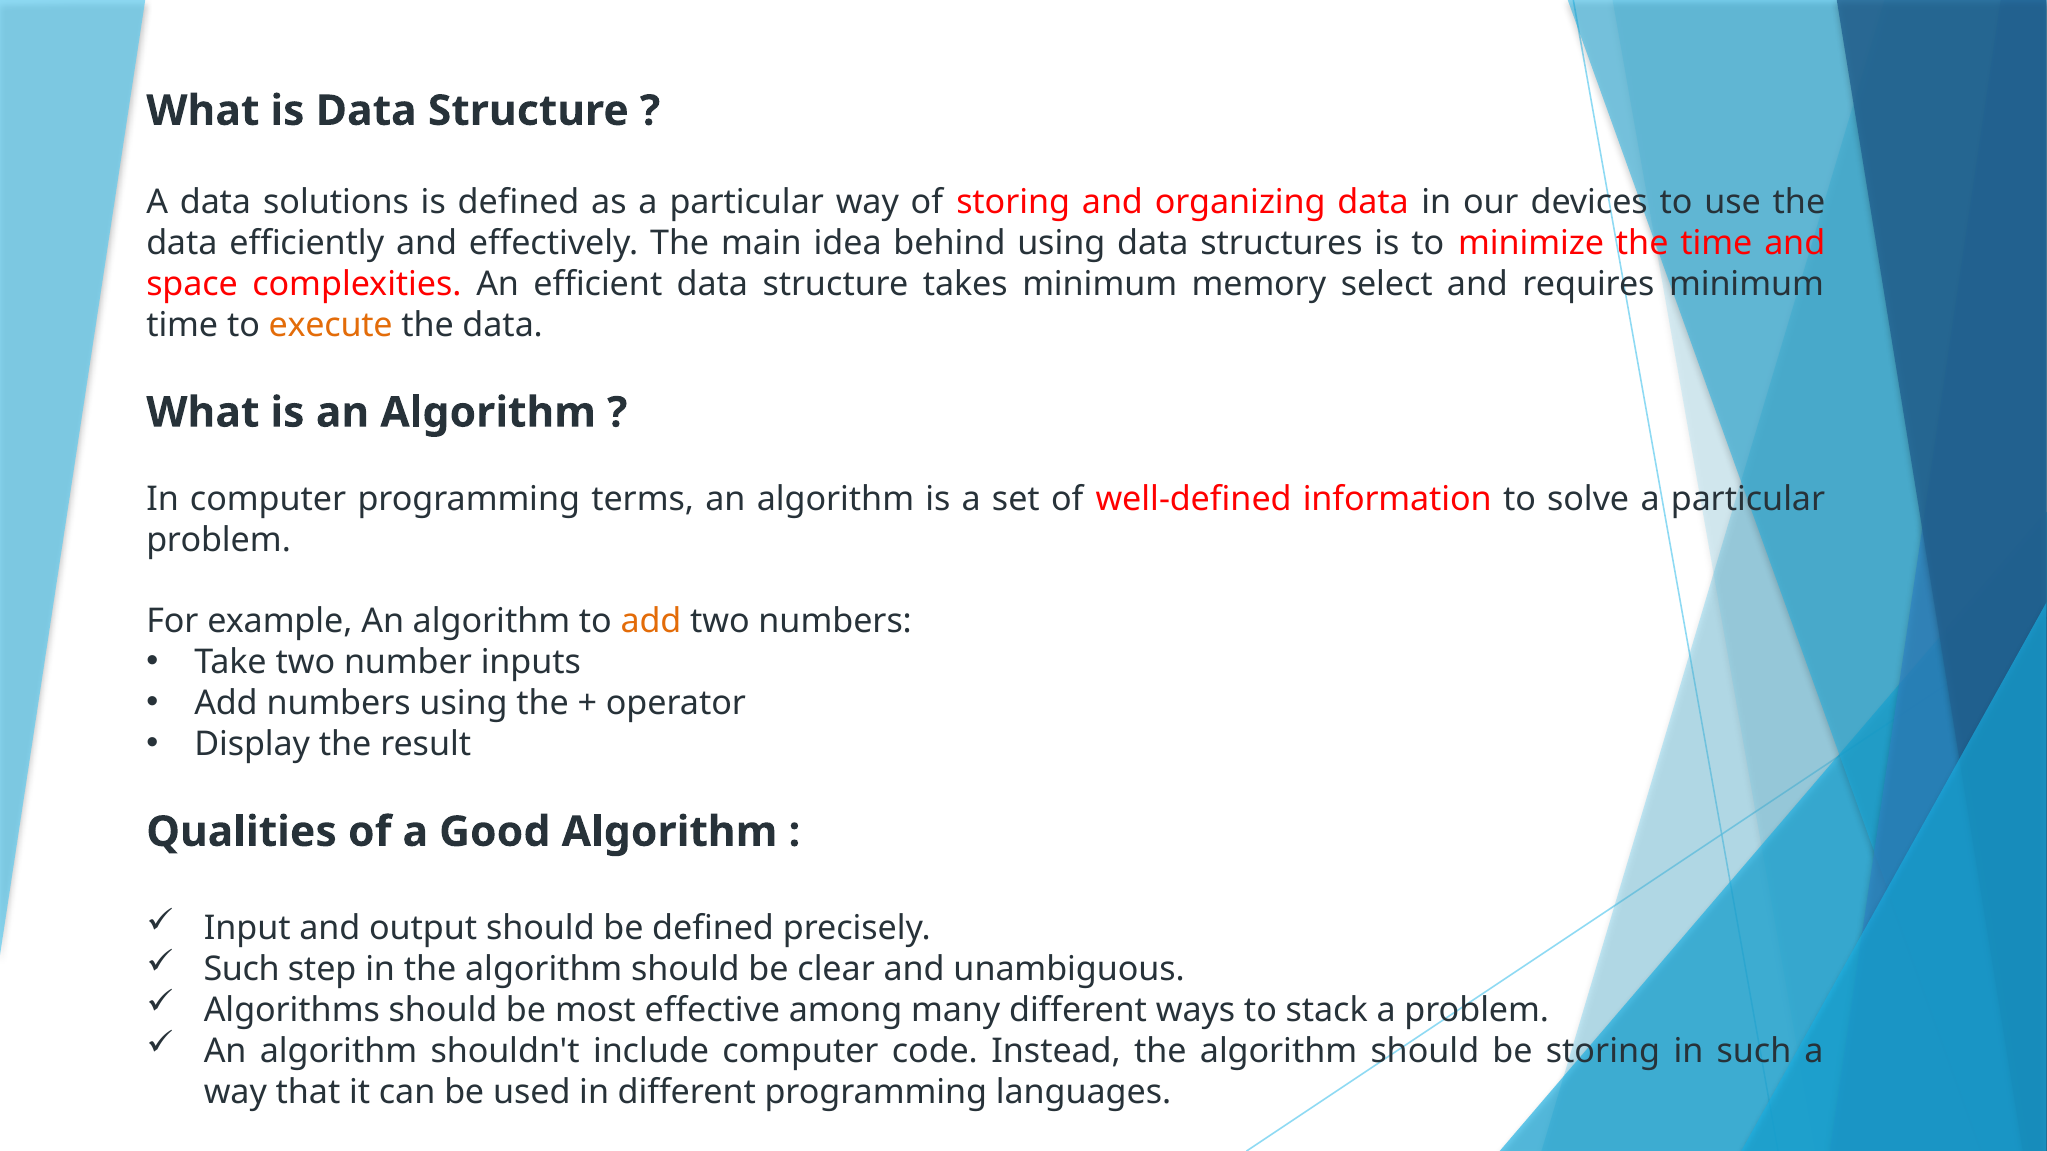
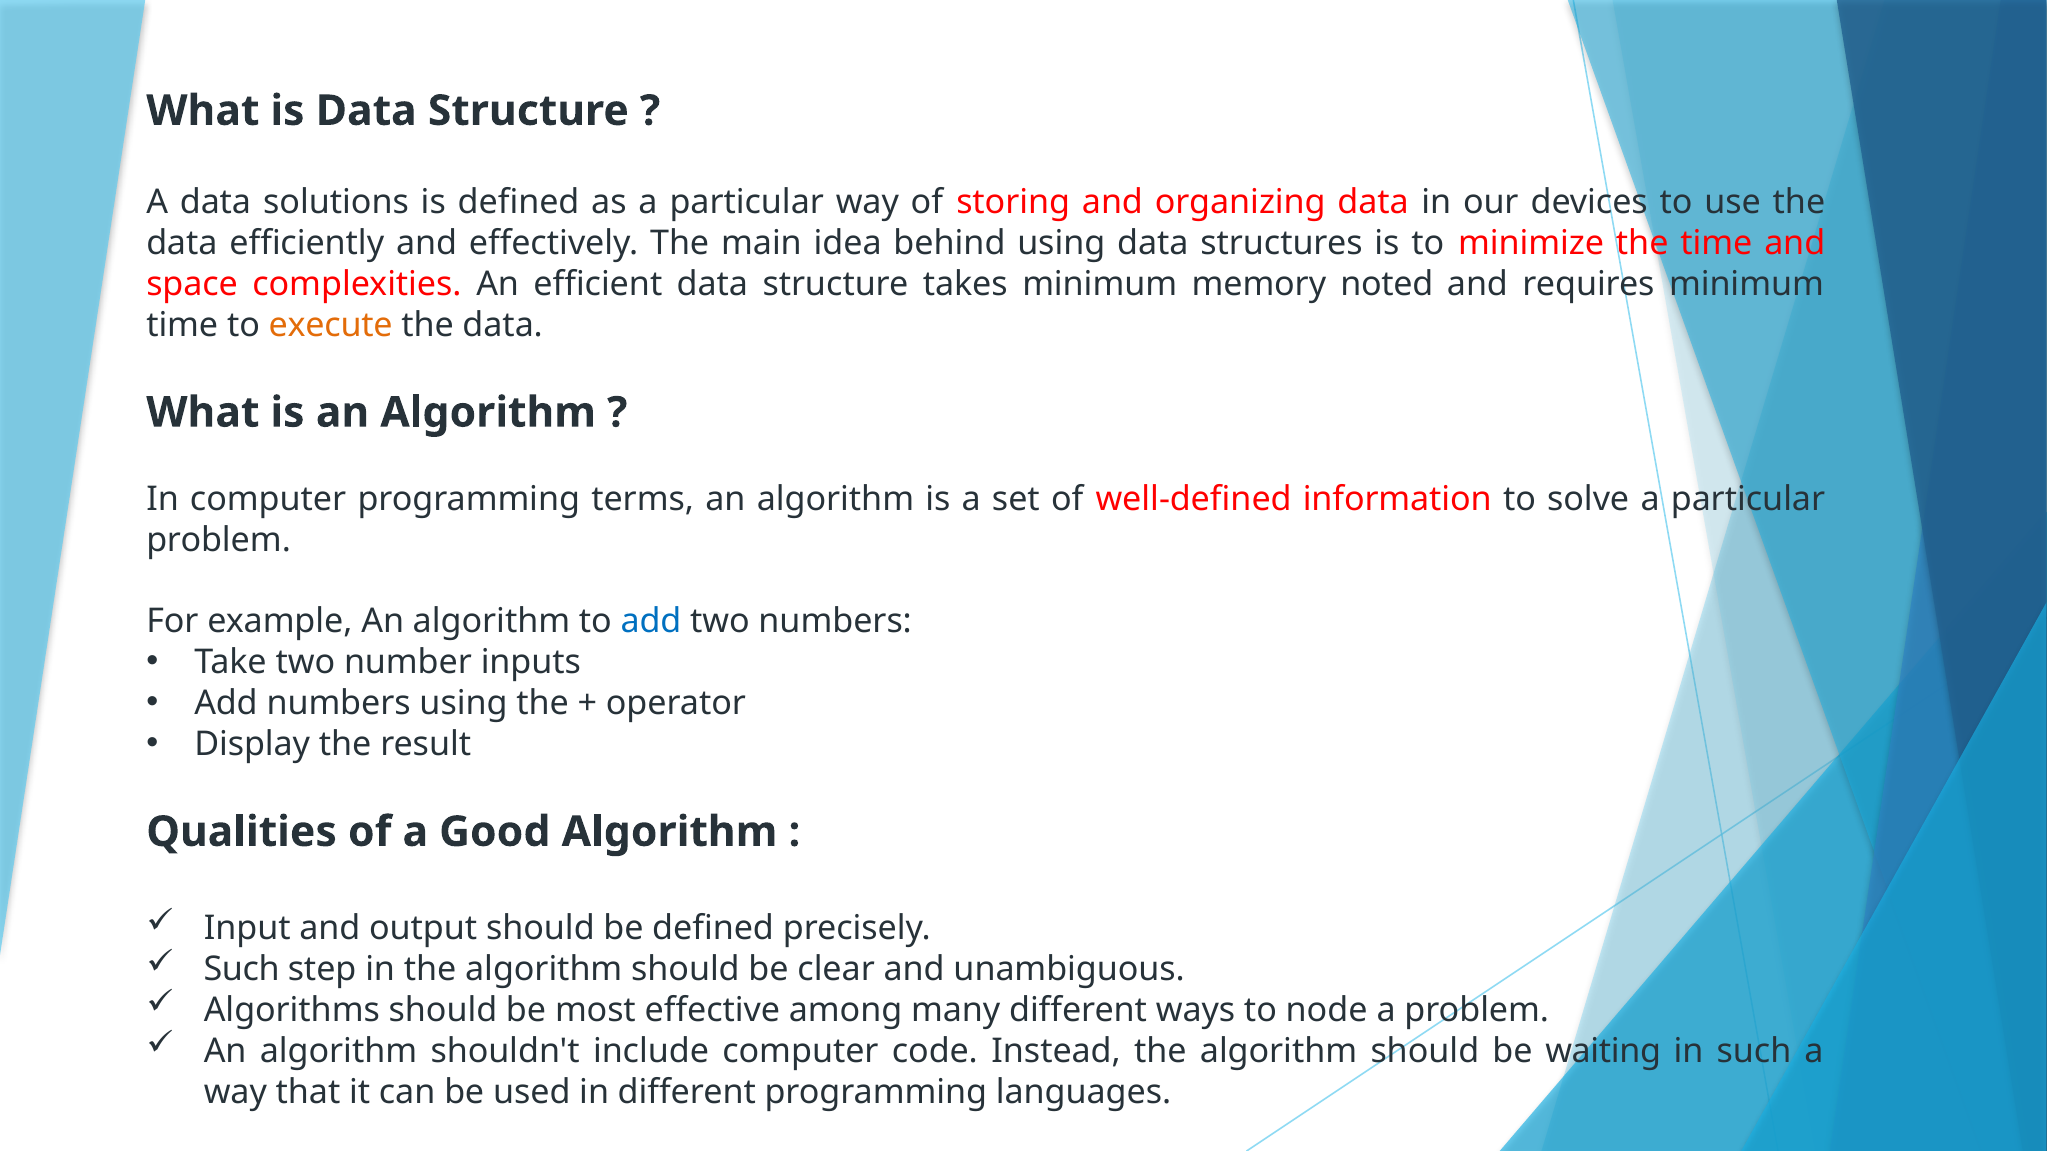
select: select -> noted (1387, 284)
add colour: orange -> blue (651, 622)
stack: stack -> node (1327, 1011)
be storing: storing -> waiting (1603, 1052)
